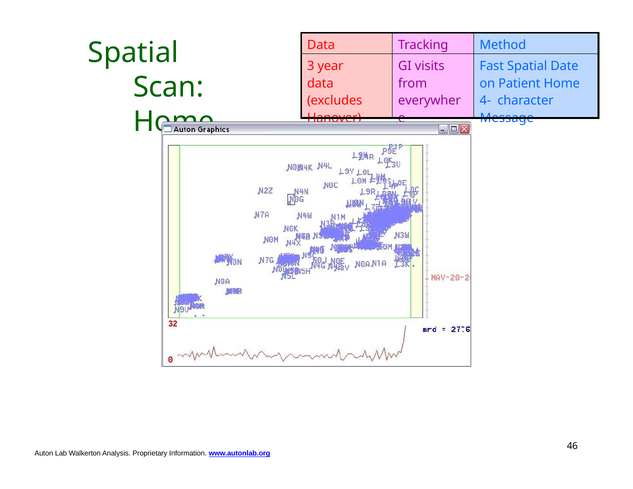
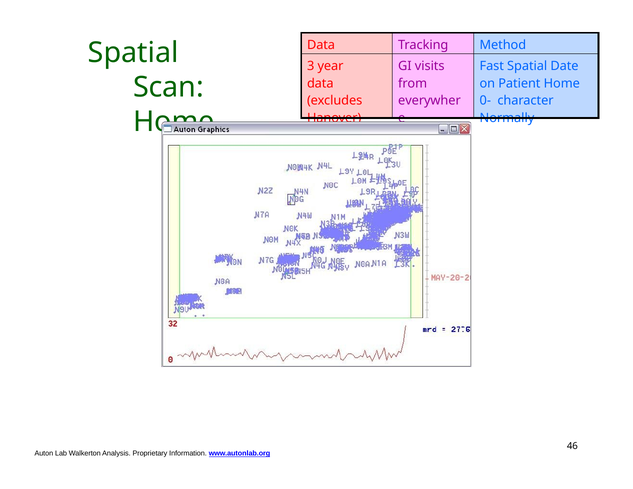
4-: 4- -> 0- (485, 101)
Message: Message -> Normally (507, 118)
